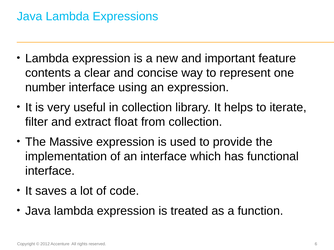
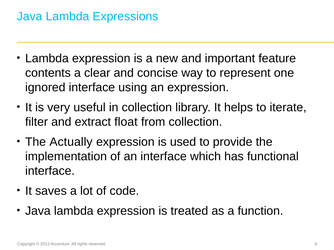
number: number -> ignored (45, 88)
Massive: Massive -> Actually (71, 142)
